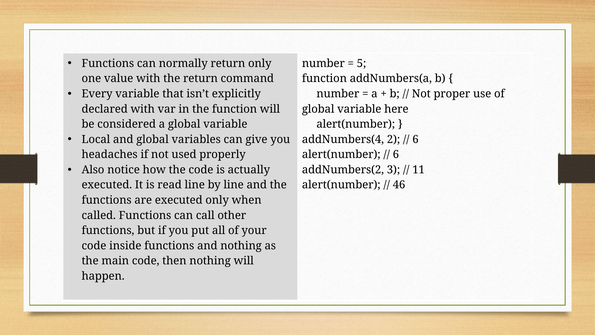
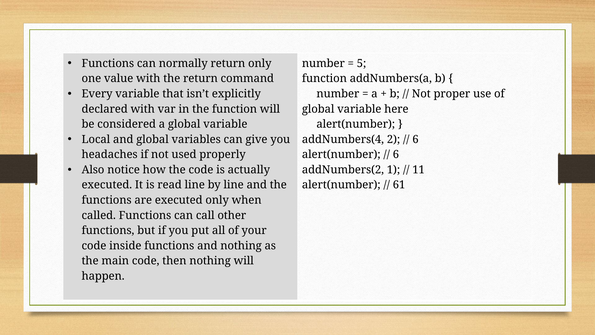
3: 3 -> 1 (393, 170)
46: 46 -> 61 (399, 185)
